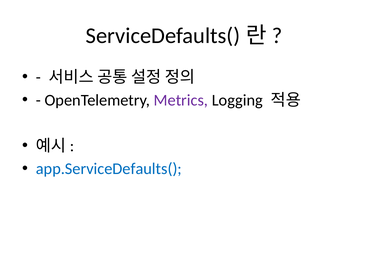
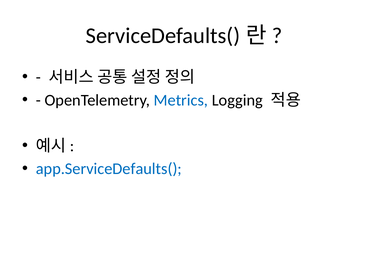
Metrics colour: purple -> blue (181, 100)
